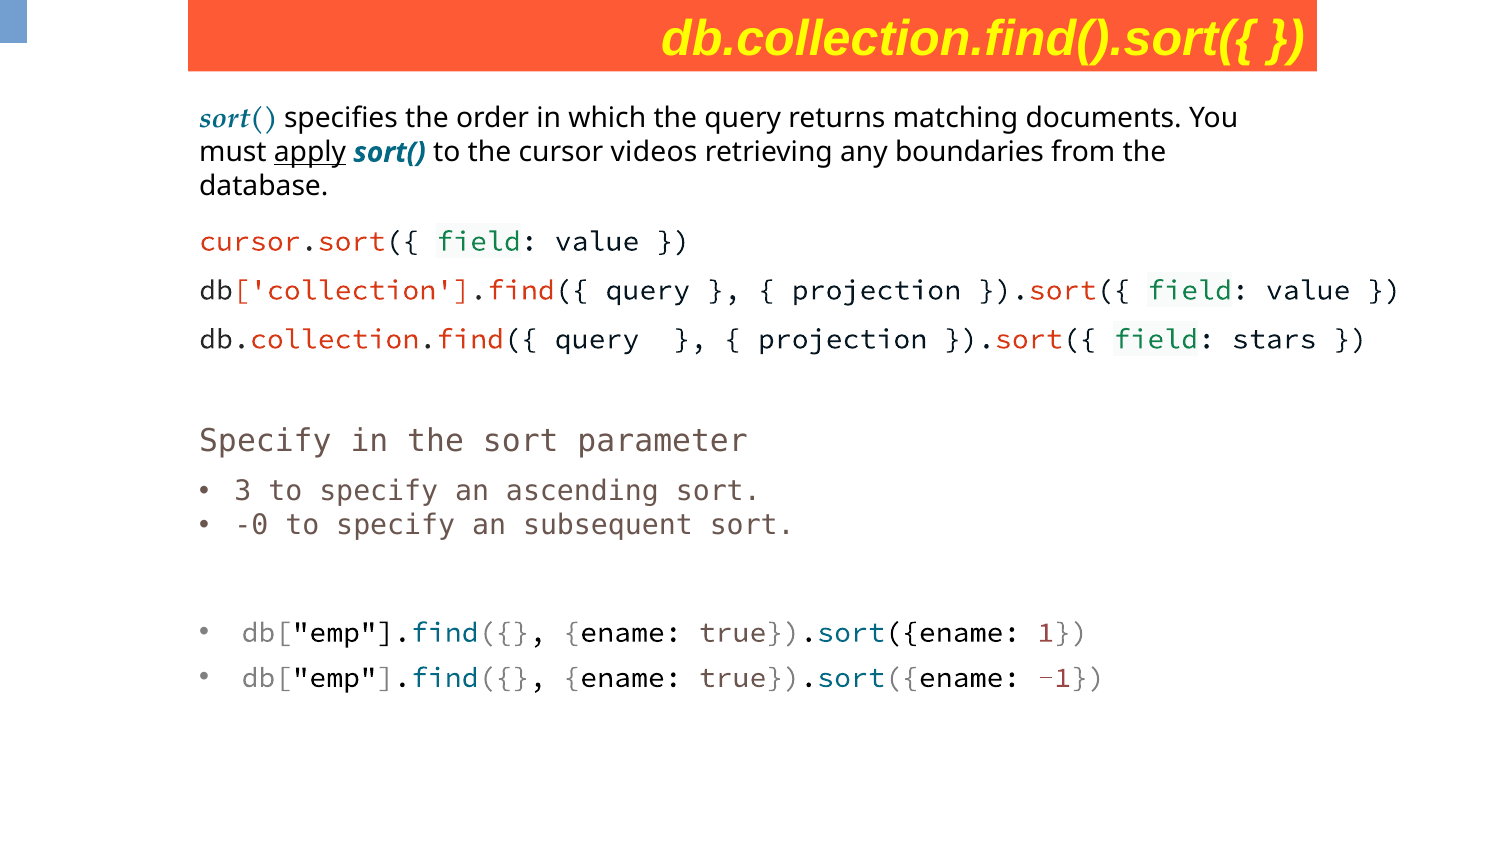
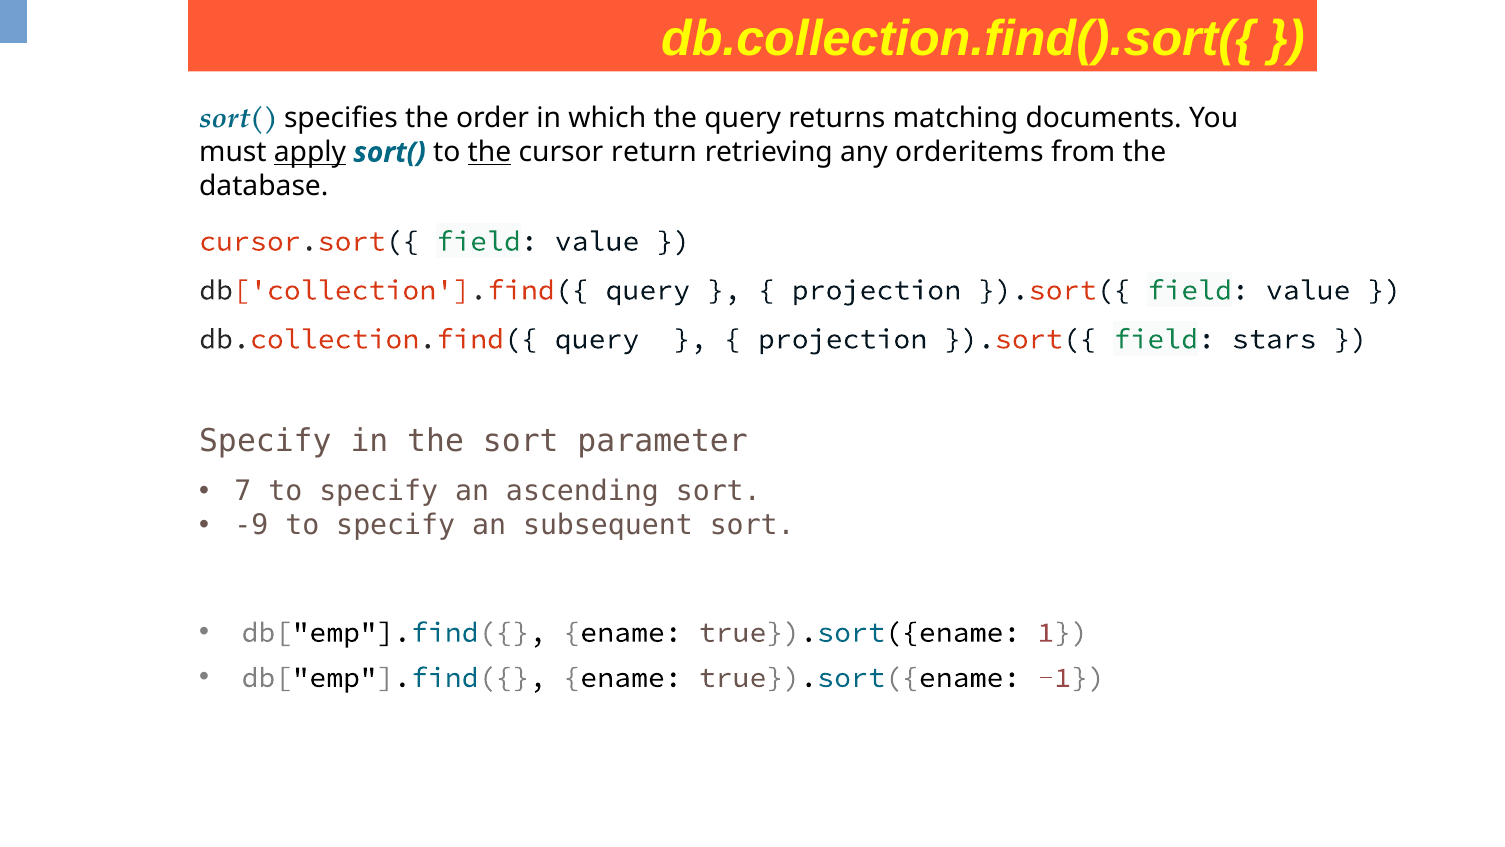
the underline: none -> present (489, 152)
videos: videos -> return (654, 152)
boundaries: boundaries -> orderitems (969, 152)
3: 3 -> 7 (243, 491)
-0: -0 -> -9 (251, 525)
